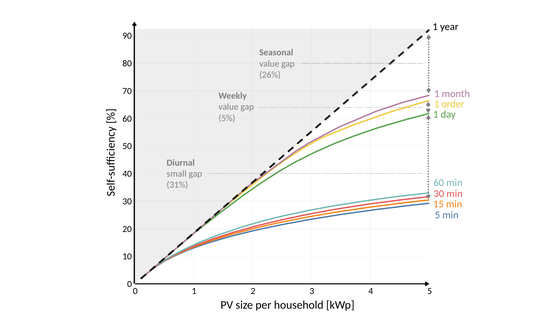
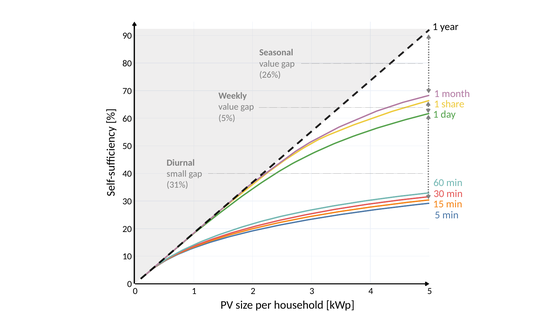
order: order -> share (453, 104)
